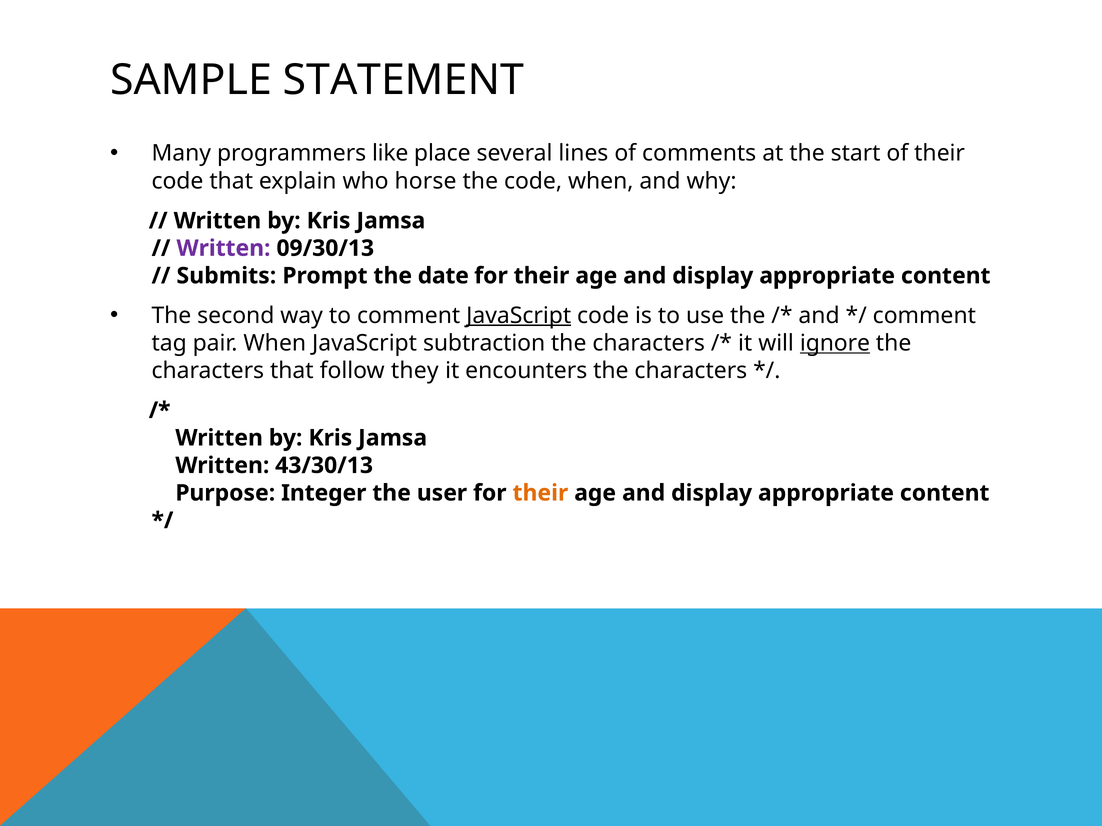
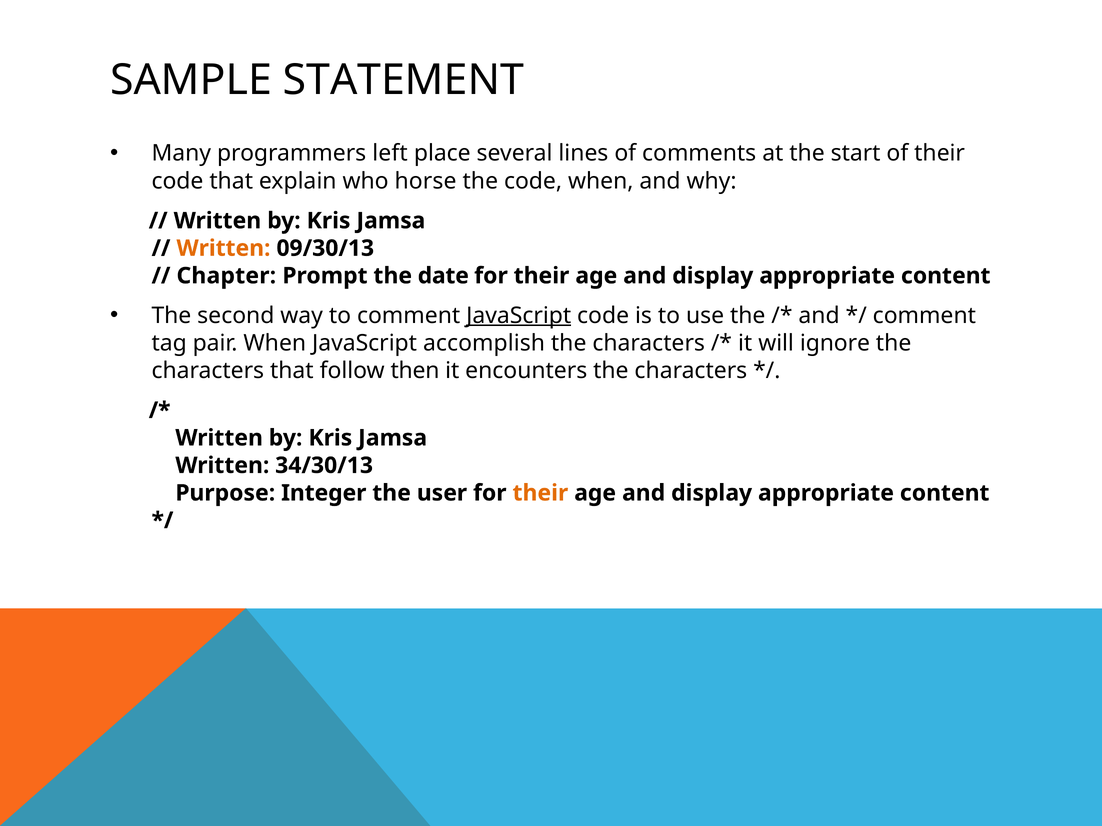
like: like -> left (390, 154)
Written colour: purple -> orange (223, 248)
Submits: Submits -> Chapter (226, 276)
subtraction: subtraction -> accomplish (484, 343)
ignore underline: present -> none (835, 343)
they: they -> then (415, 371)
43/30/13: 43/30/13 -> 34/30/13 (324, 466)
